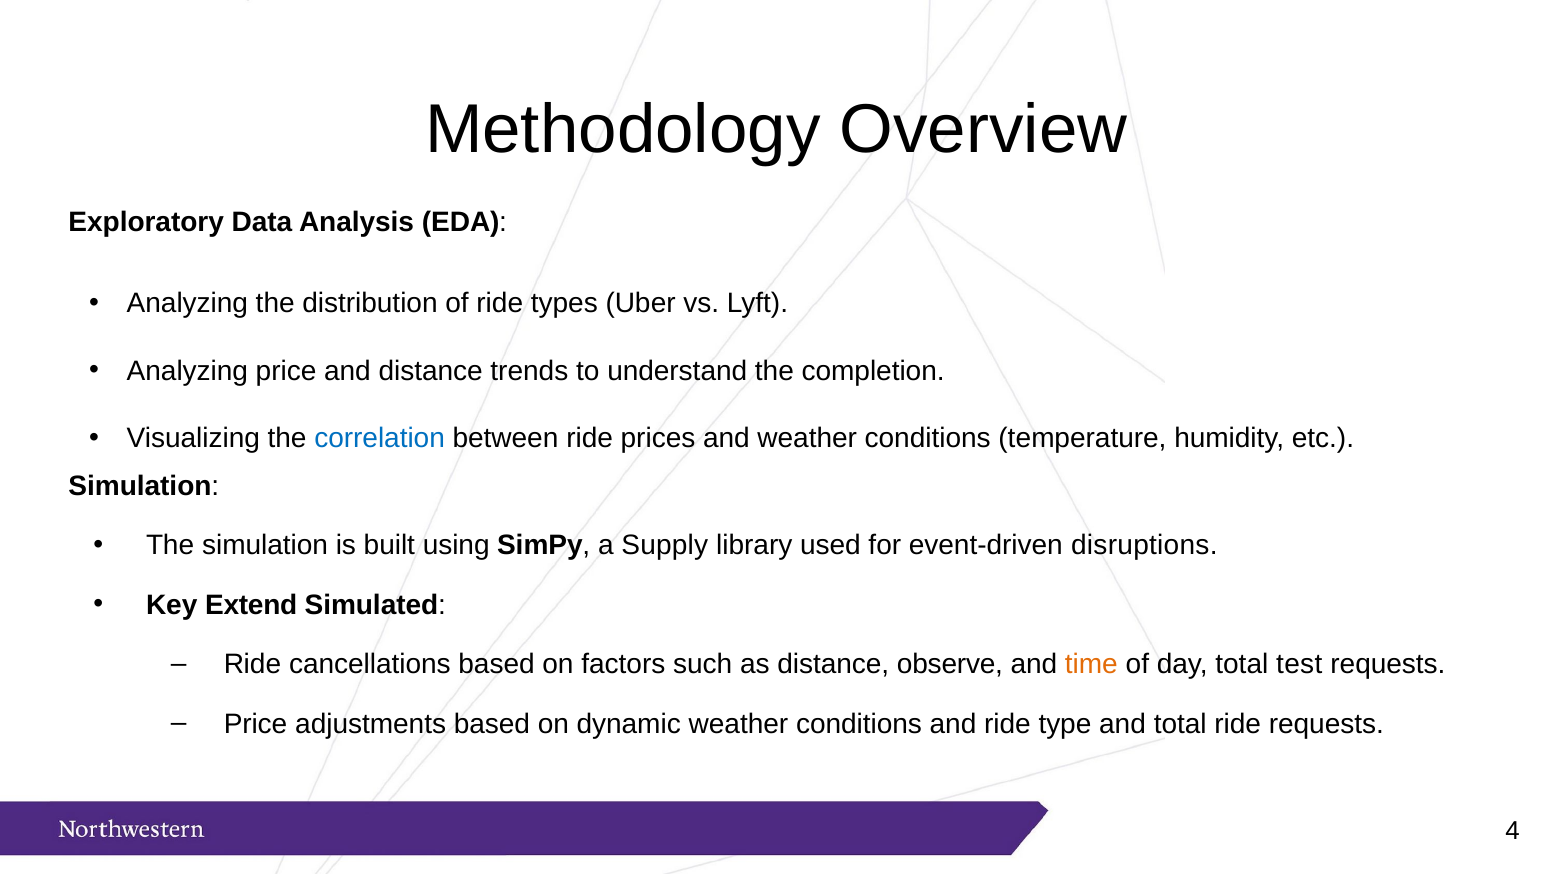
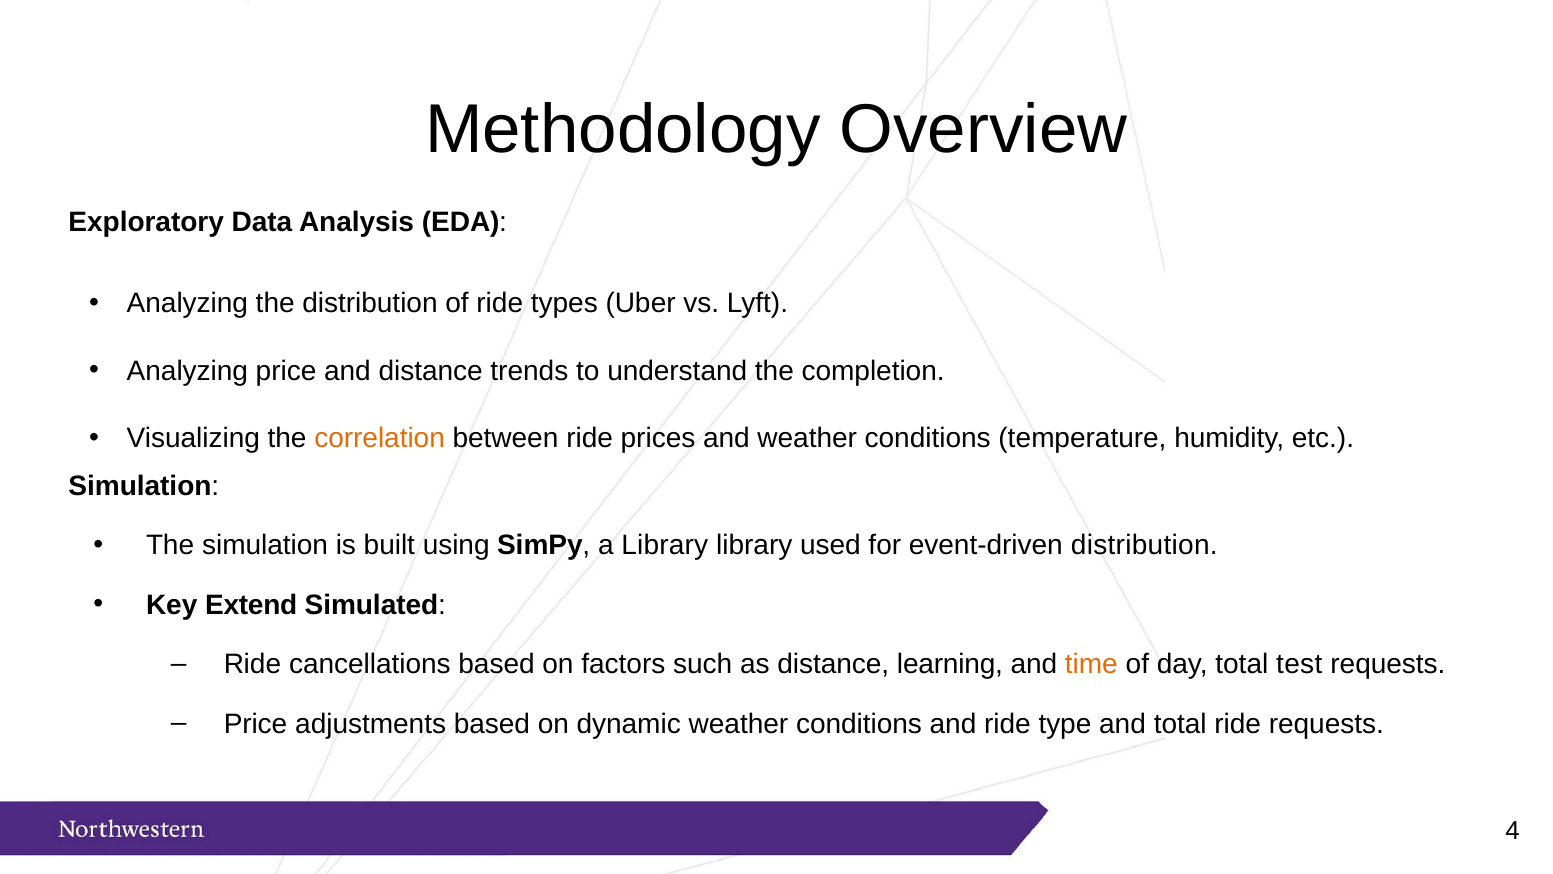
correlation colour: blue -> orange (380, 438)
a Supply: Supply -> Library (665, 545)
event-driven disruptions: disruptions -> distribution (1144, 545)
observe: observe -> learning (950, 664)
